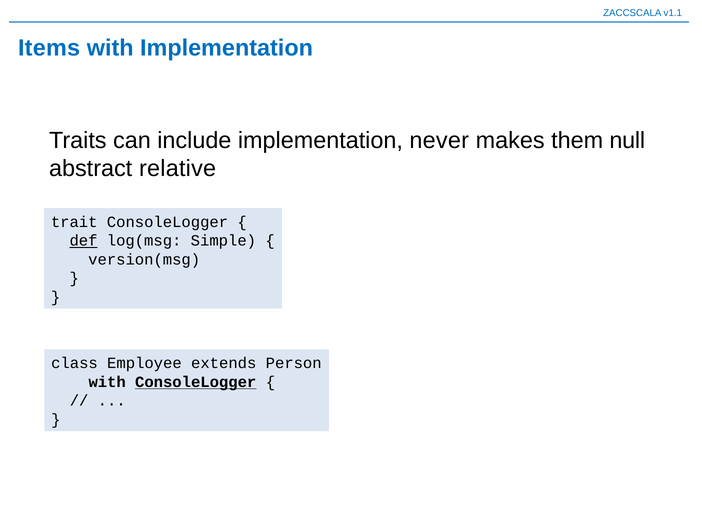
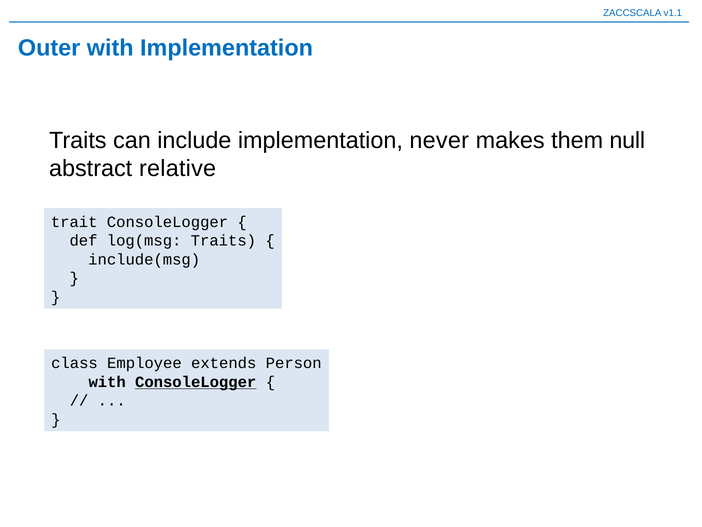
Items: Items -> Outer (49, 48)
def underline: present -> none (84, 240)
log(msg Simple: Simple -> Traits (223, 240)
version(msg: version(msg -> include(msg (144, 259)
